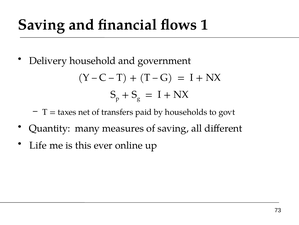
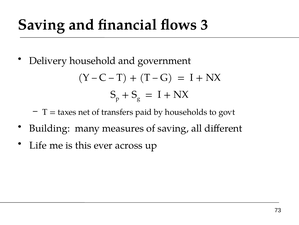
1: 1 -> 3 (204, 25)
Quantity: Quantity -> Building (50, 128)
online: online -> across (129, 145)
